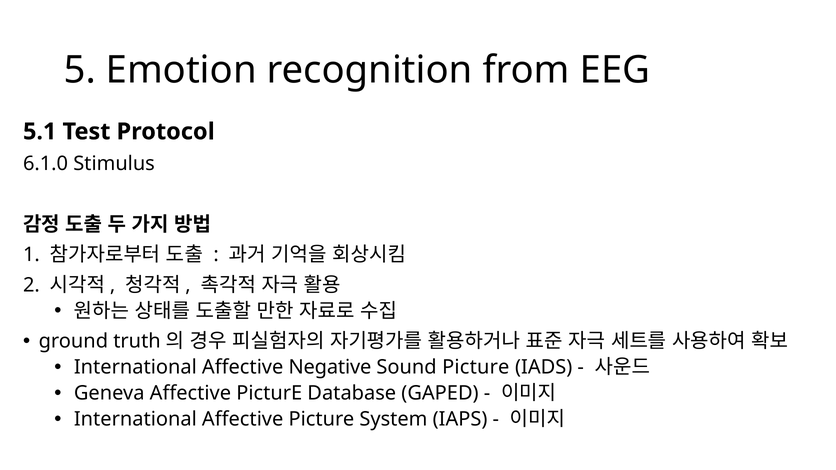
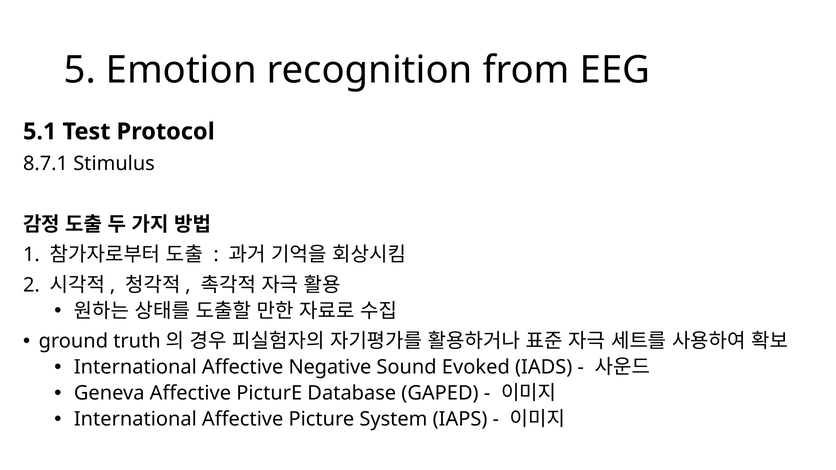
6.1.0: 6.1.0 -> 8.7.1 (46, 164)
Sound Picture: Picture -> Evoked (476, 367)
